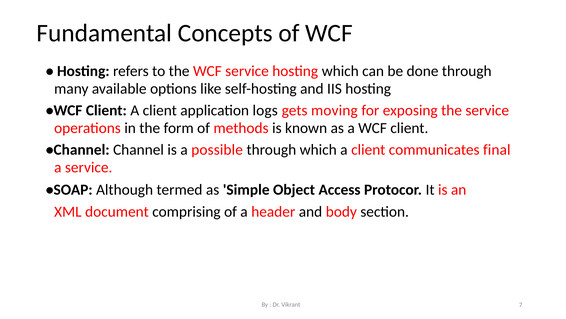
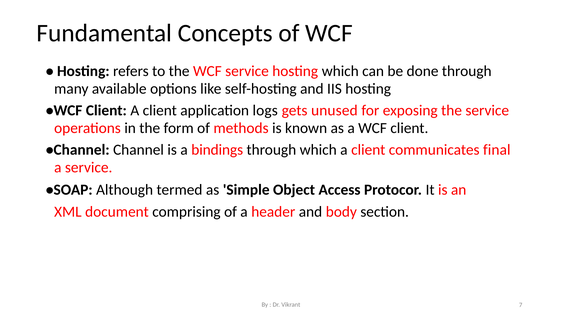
moving: moving -> unused (334, 110)
possible: possible -> bindings (217, 150)
